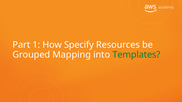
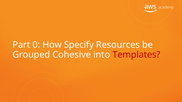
1: 1 -> 0 (36, 45)
Mapping: Mapping -> Cohesive (72, 55)
Templates colour: green -> red (136, 55)
